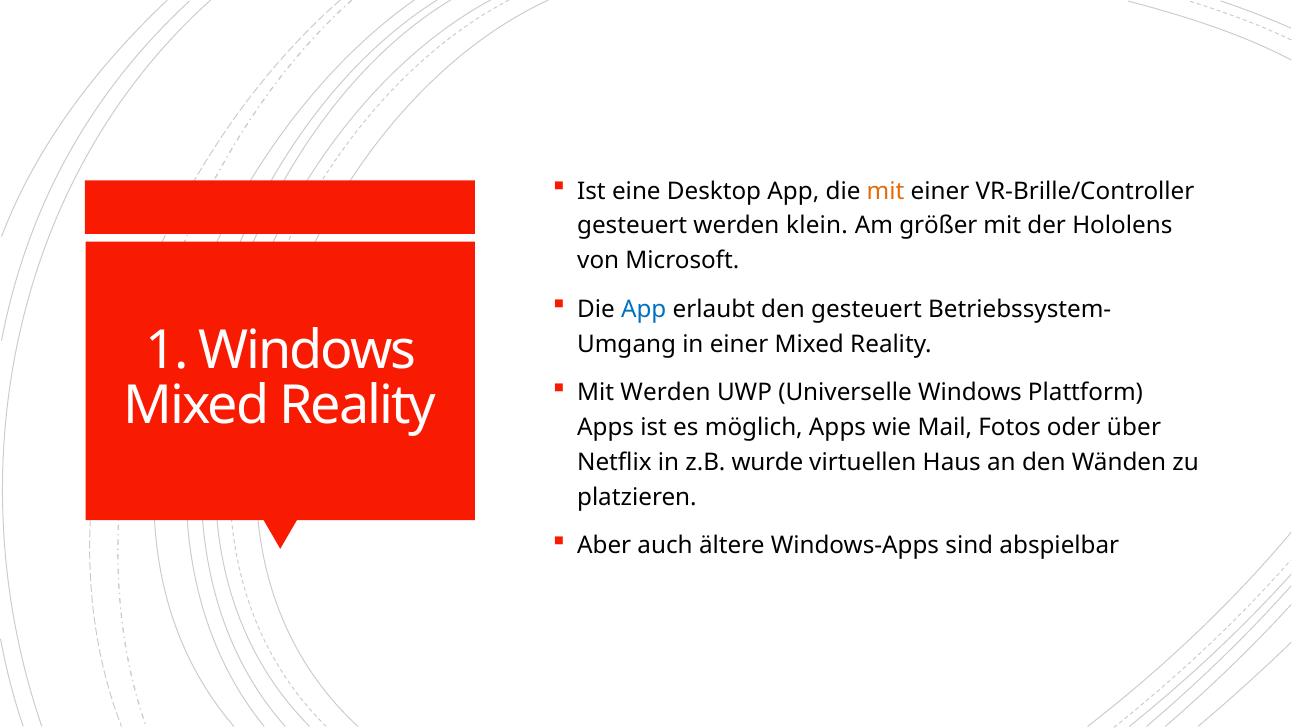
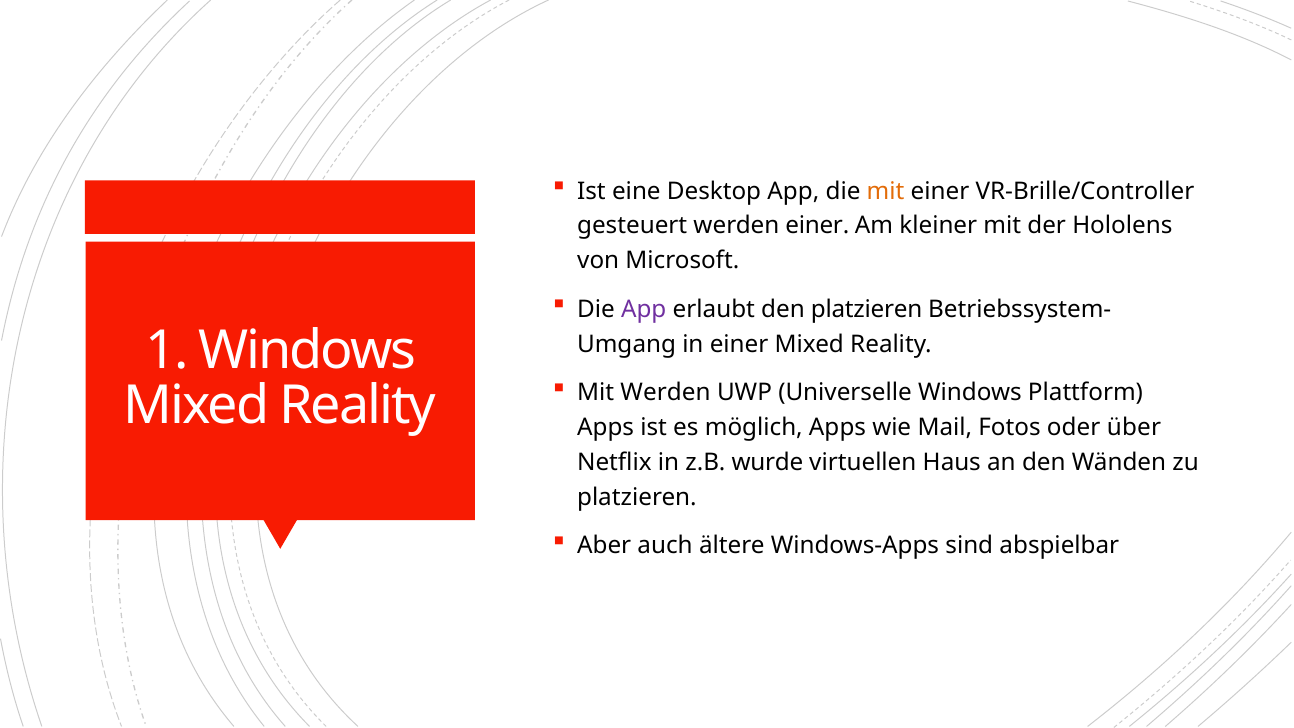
werden klein: klein -> einer (817, 226)
größer: größer -> kleiner (938, 226)
App colour: blue -> purple (644, 309)
den gesteuert: gesteuert -> platzieren (867, 309)
